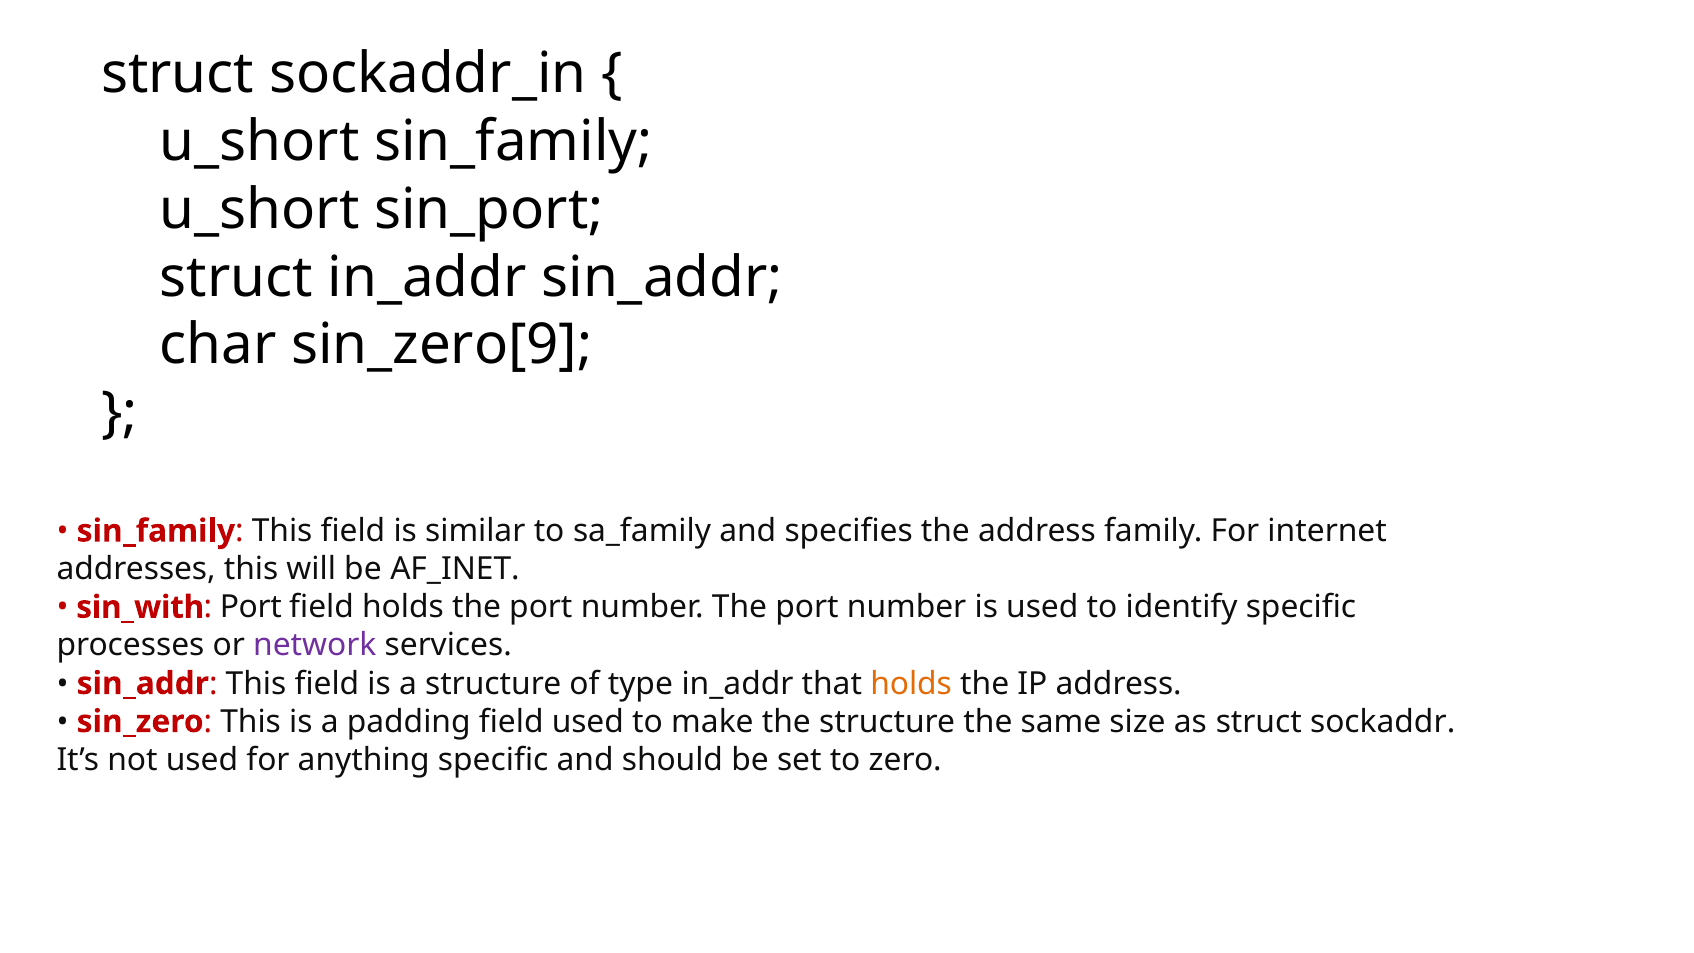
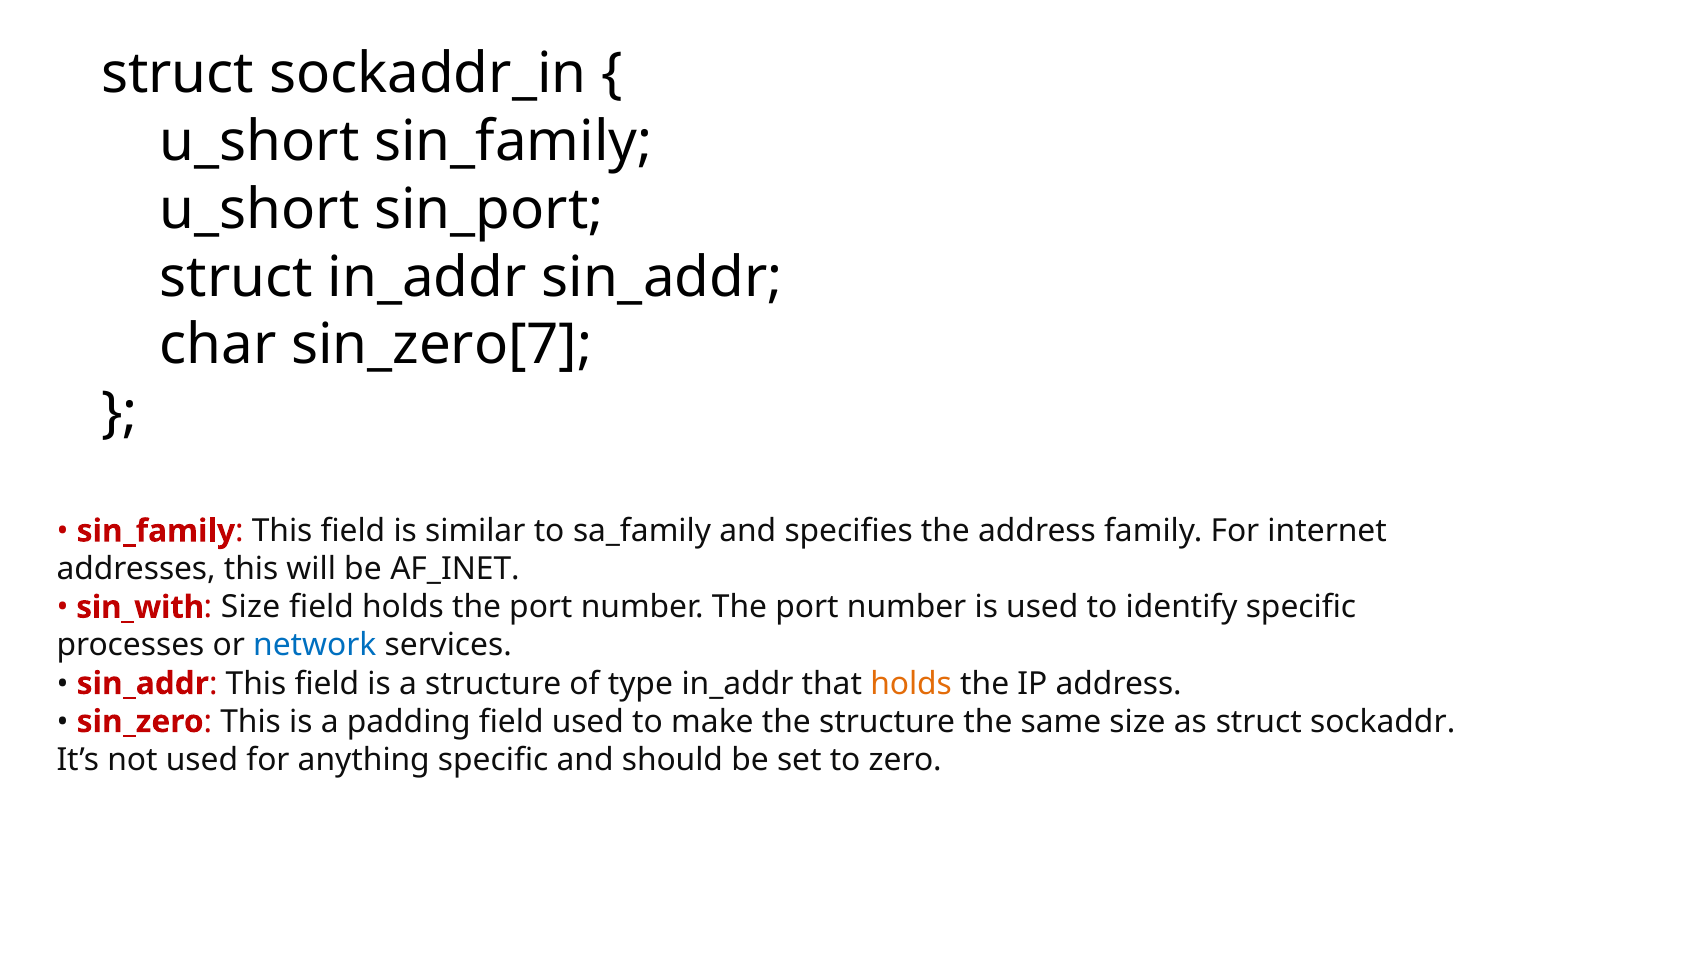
sin_zero[9: sin_zero[9 -> sin_zero[7 (442, 345)
Port: Port -> Size (251, 607)
network colour: purple -> blue (315, 645)
